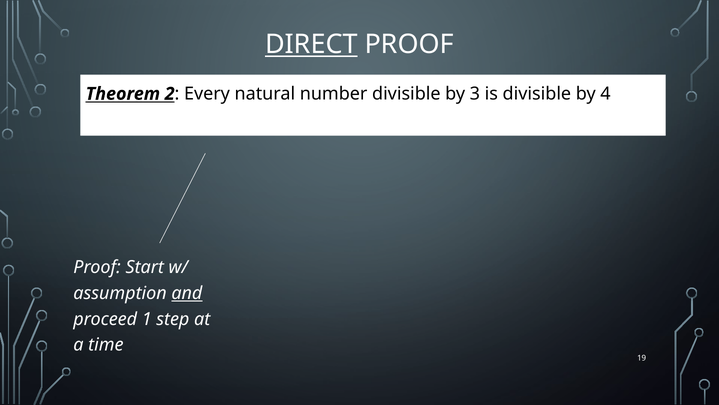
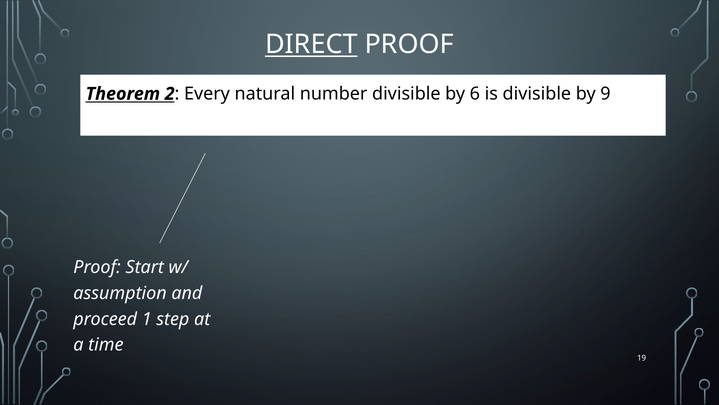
3: 3 -> 6 (475, 94)
4: 4 -> 9 (605, 94)
and underline: present -> none (187, 293)
